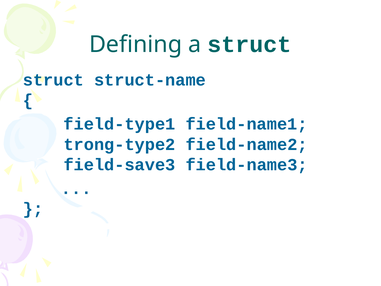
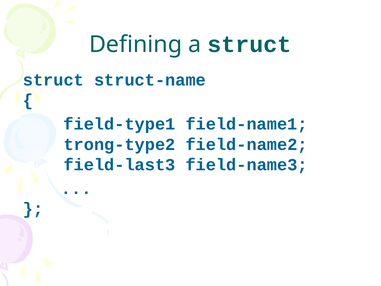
field-save3: field-save3 -> field-last3 (119, 165)
